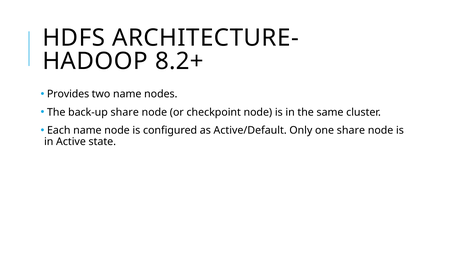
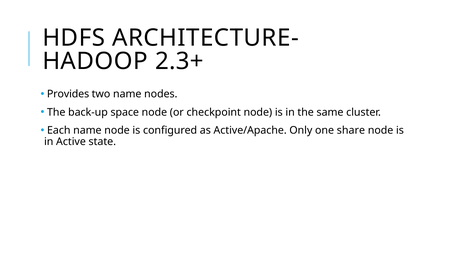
8.2+: 8.2+ -> 2.3+ (179, 61)
back-up share: share -> space (125, 112)
Active/Default: Active/Default -> Active/Apache (250, 131)
